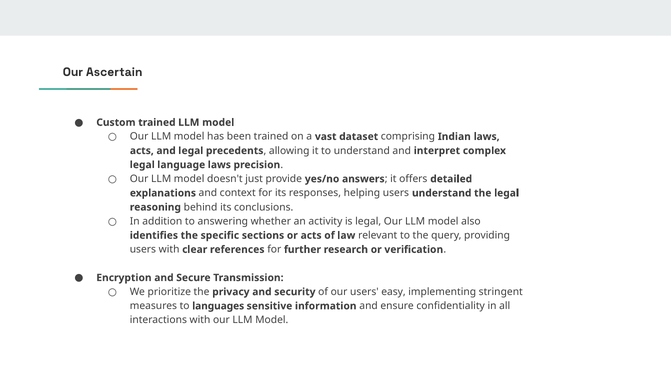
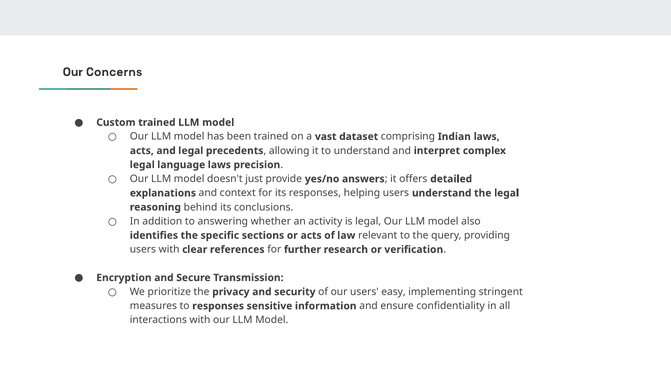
Ascertain: Ascertain -> Concerns (114, 72)
to languages: languages -> responses (218, 306)
